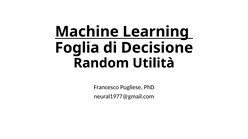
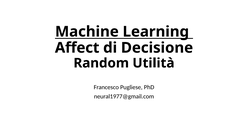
Foglia: Foglia -> Affect (77, 48)
